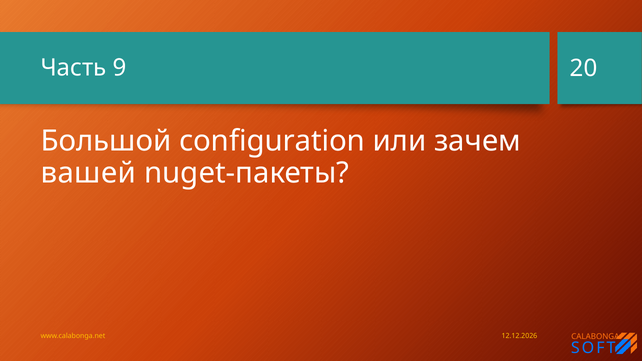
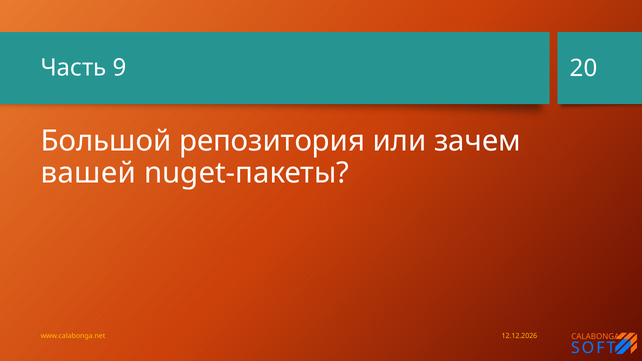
configuration: configuration -> репозитория (272, 141)
